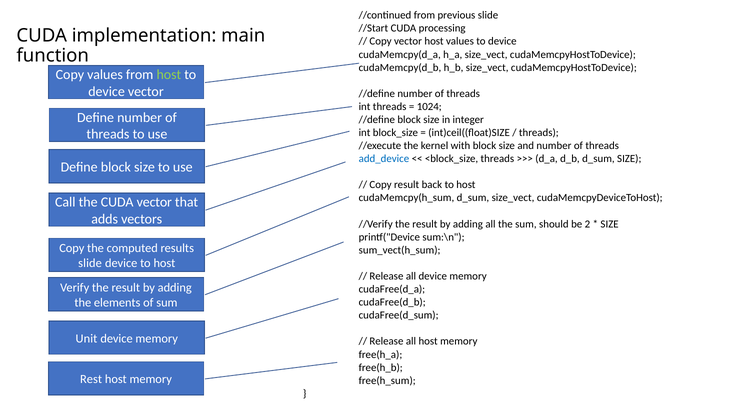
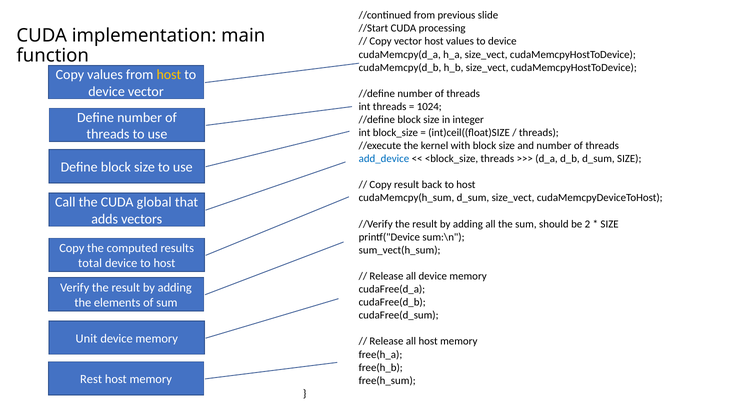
host colour: light green -> yellow (169, 75)
CUDA vector: vector -> global (154, 202)
slide: slide -> total (90, 263)
